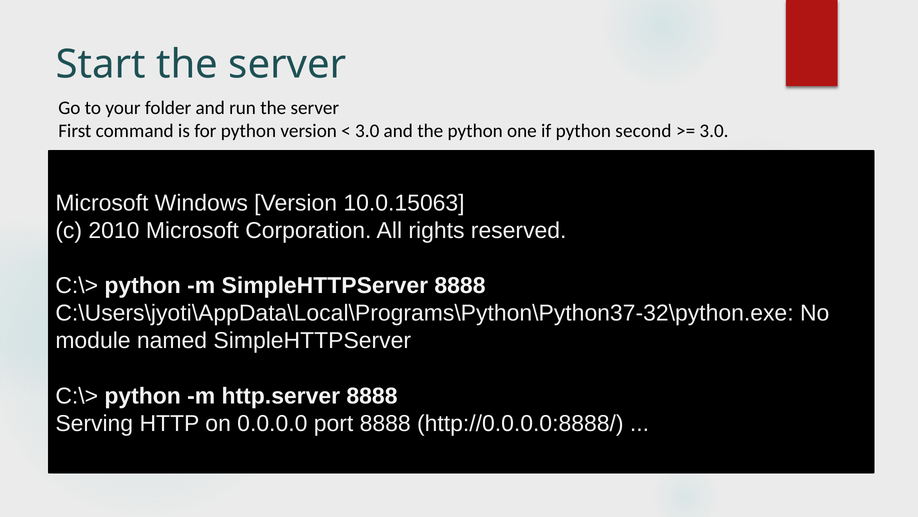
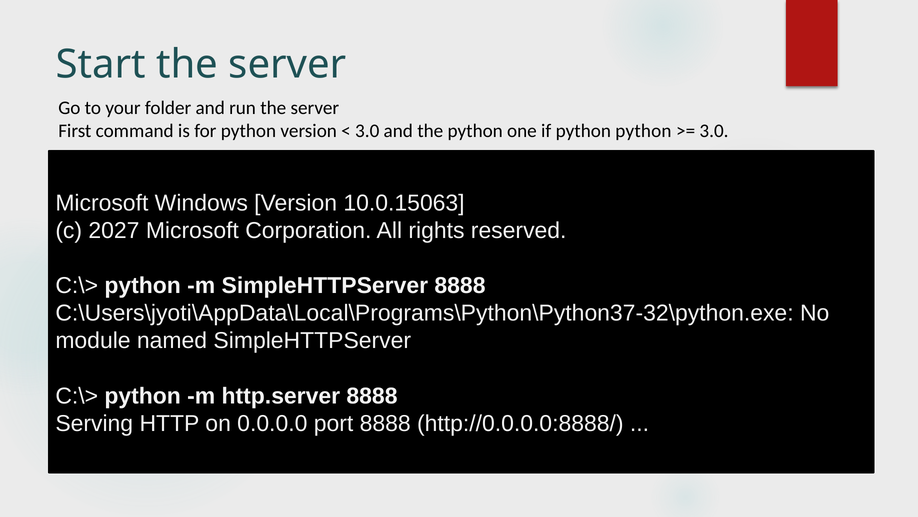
python second: second -> python (643, 131)
2010: 2010 -> 2027 (114, 230)
